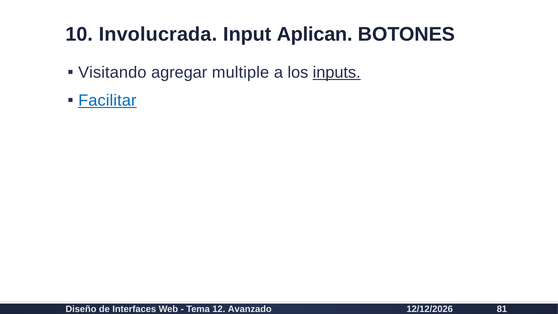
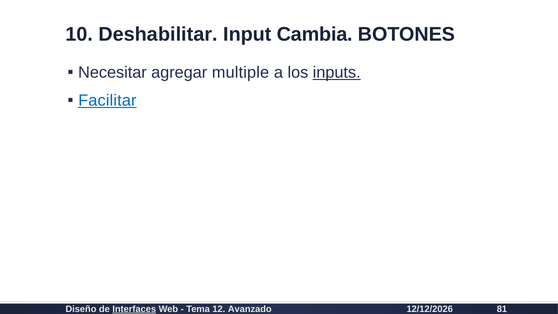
Involucrada: Involucrada -> Deshabilitar (158, 34)
Aplican: Aplican -> Cambia (315, 34)
Visitando: Visitando -> Necesitar (112, 72)
Interfaces underline: none -> present (134, 309)
